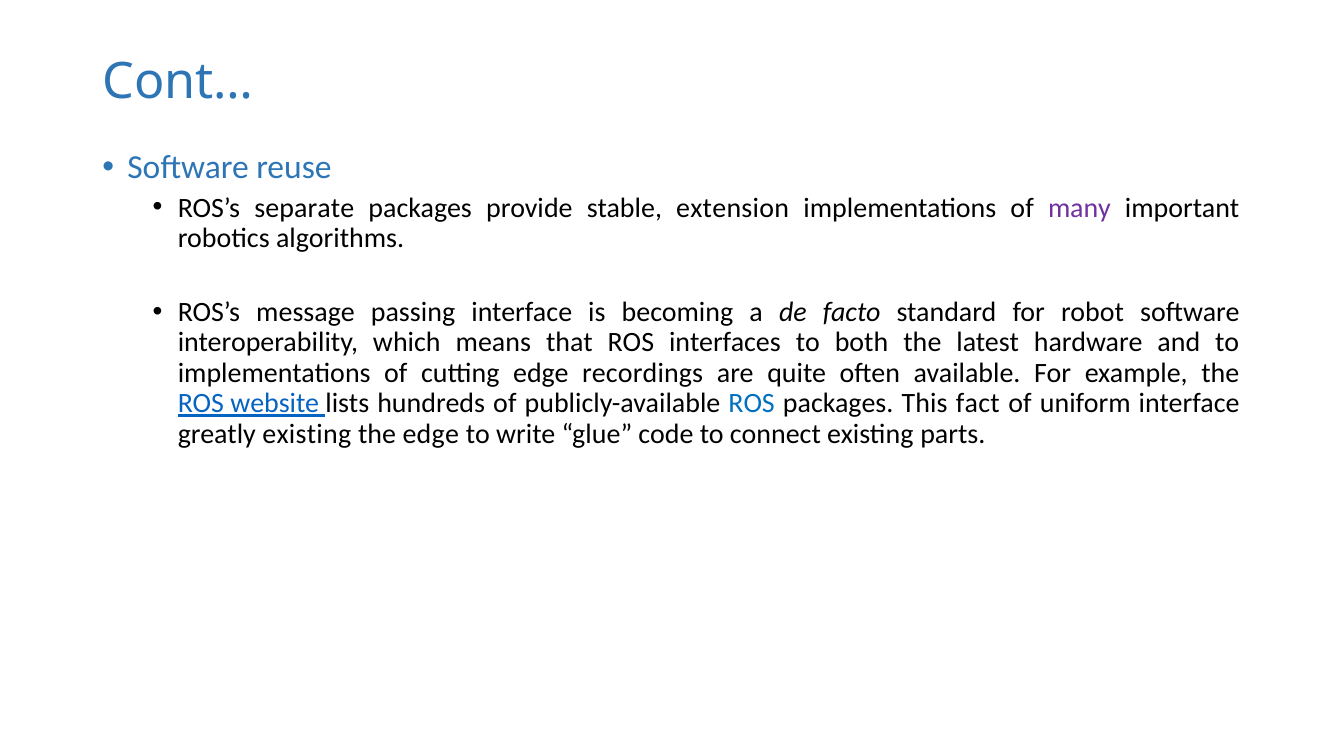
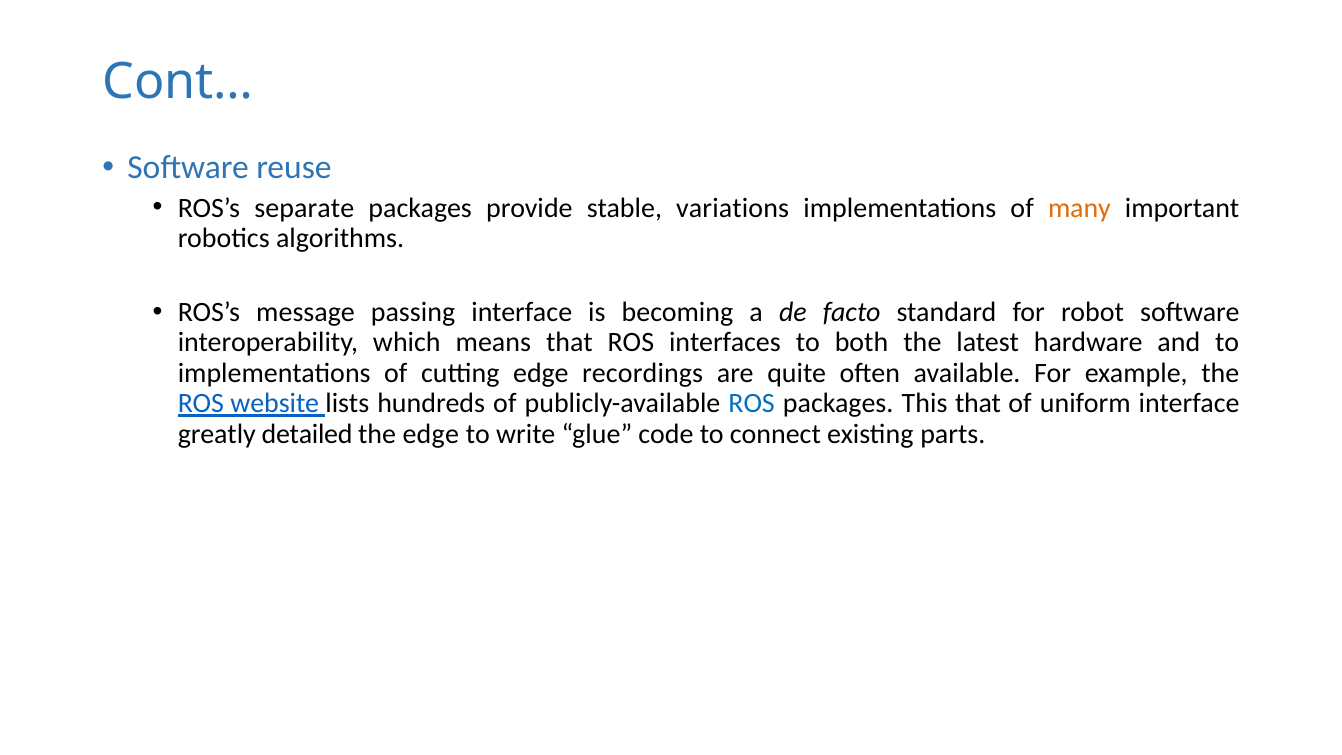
extension: extension -> variations (733, 208)
many colour: purple -> orange (1079, 208)
This fact: fact -> that (978, 404)
greatly existing: existing -> detailed (307, 434)
